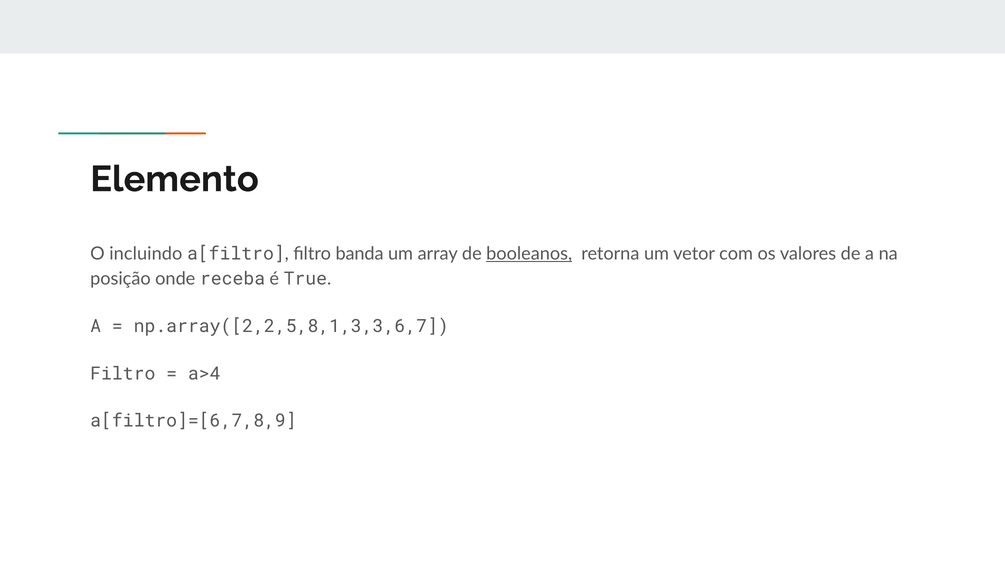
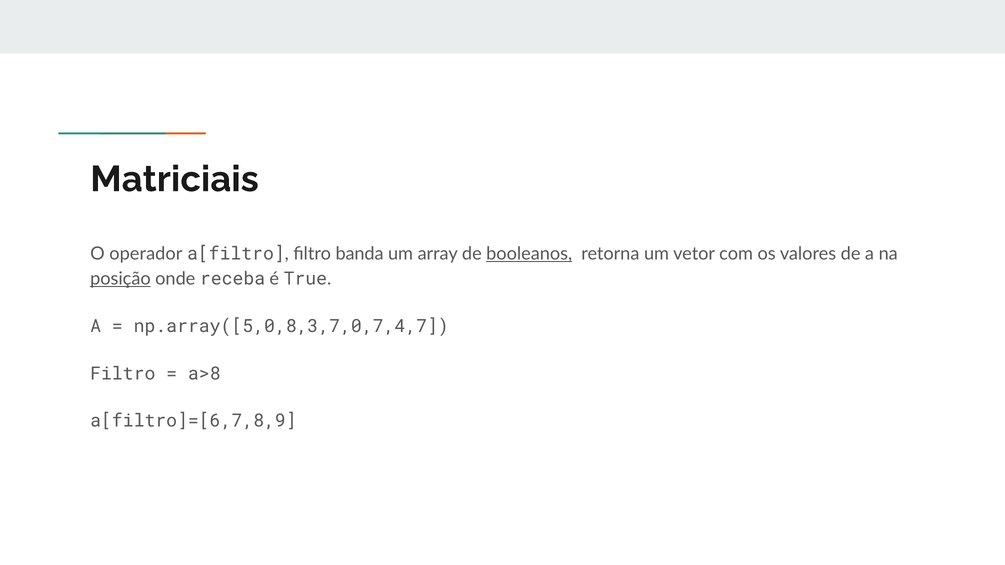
Elemento: Elemento -> Matriciais (174, 179)
incluindo: incluindo -> operador (146, 254)
posição underline: none -> present (120, 279)
np.array([2,2,5,8,1,3,3,6,7: np.array([2,2,5,8,1,3,3,6,7 -> np.array([5,0,8,3,7,0,7,4,7 (291, 326)
a>4: a>4 -> a>8 (204, 374)
